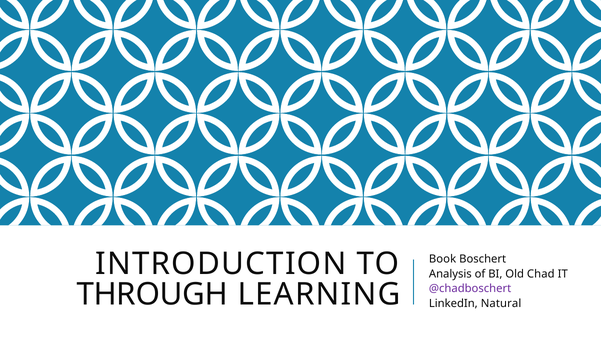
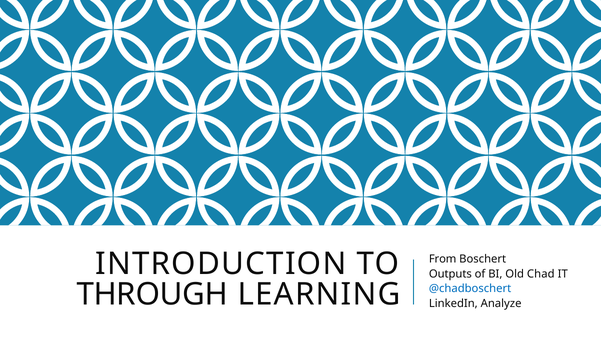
Book: Book -> From (443, 259)
Analysis: Analysis -> Outputs (450, 274)
@chadboschert colour: purple -> blue (470, 289)
Natural: Natural -> Analyze (501, 304)
